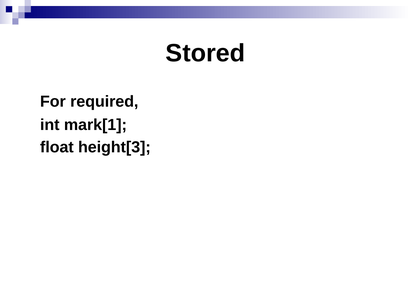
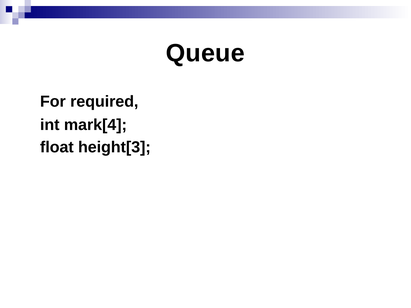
Stored: Stored -> Queue (205, 53)
mark[1: mark[1 -> mark[4 (95, 125)
